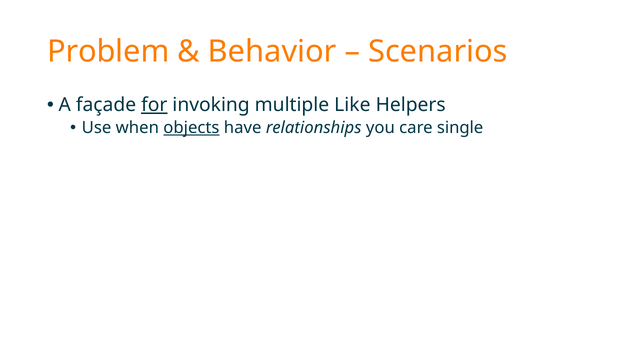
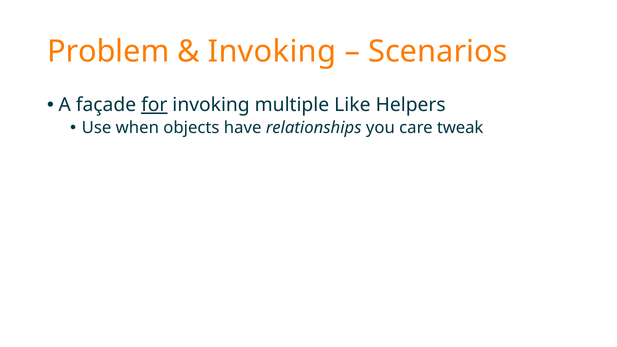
Behavior: Behavior -> Invoking (272, 52)
objects underline: present -> none (191, 128)
single: single -> tweak (460, 128)
